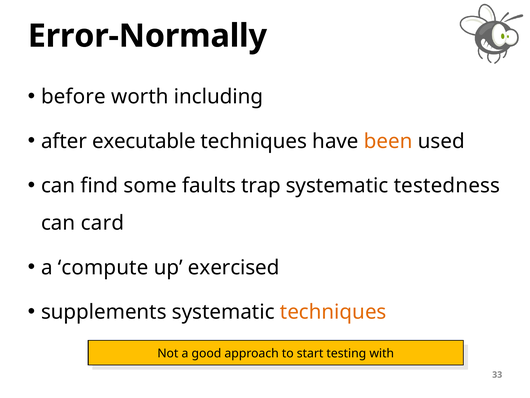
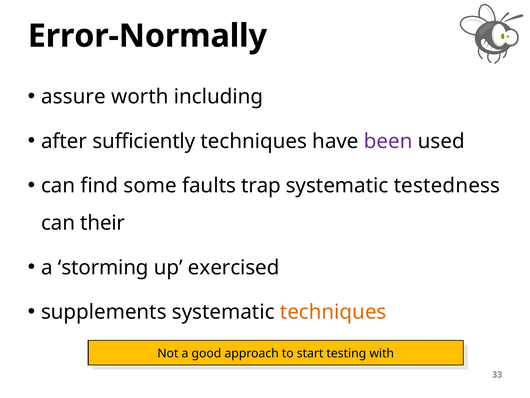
before: before -> assure (73, 97)
executable: executable -> sufficiently (144, 141)
been colour: orange -> purple (388, 141)
card: card -> their (103, 223)
compute: compute -> storming (103, 267)
